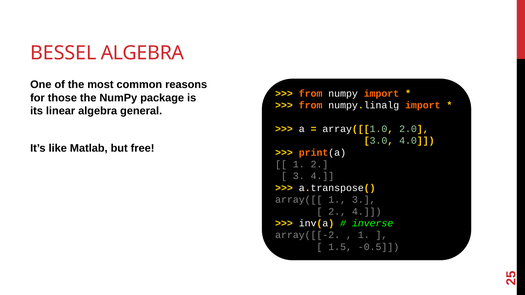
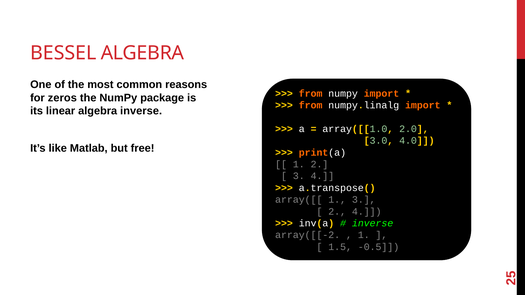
those: those -> zeros (62, 98)
algebra general: general -> inverse (141, 111)
